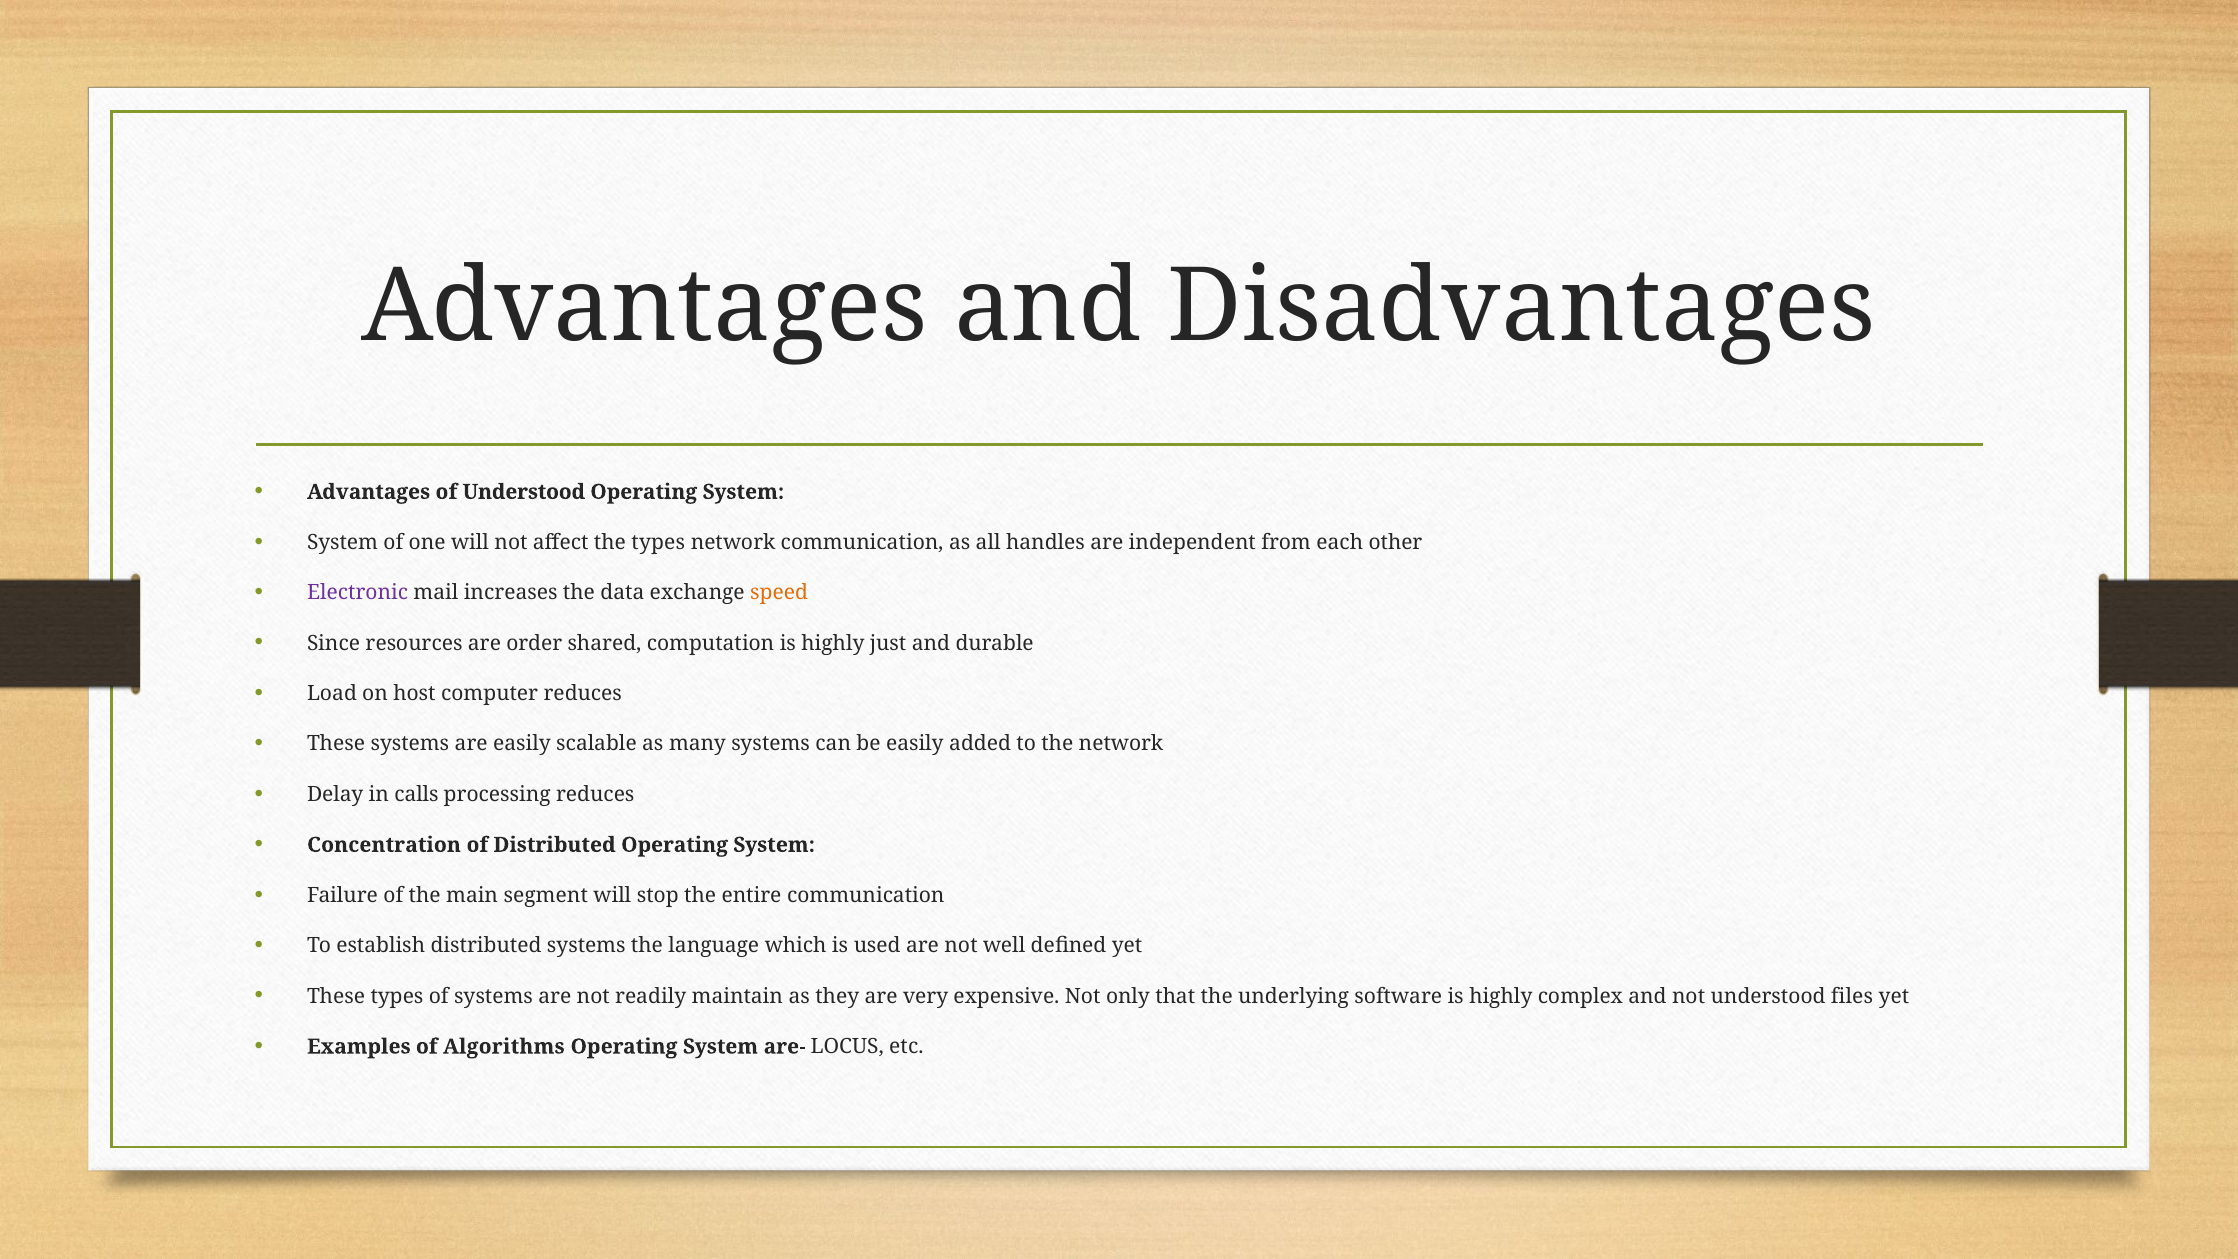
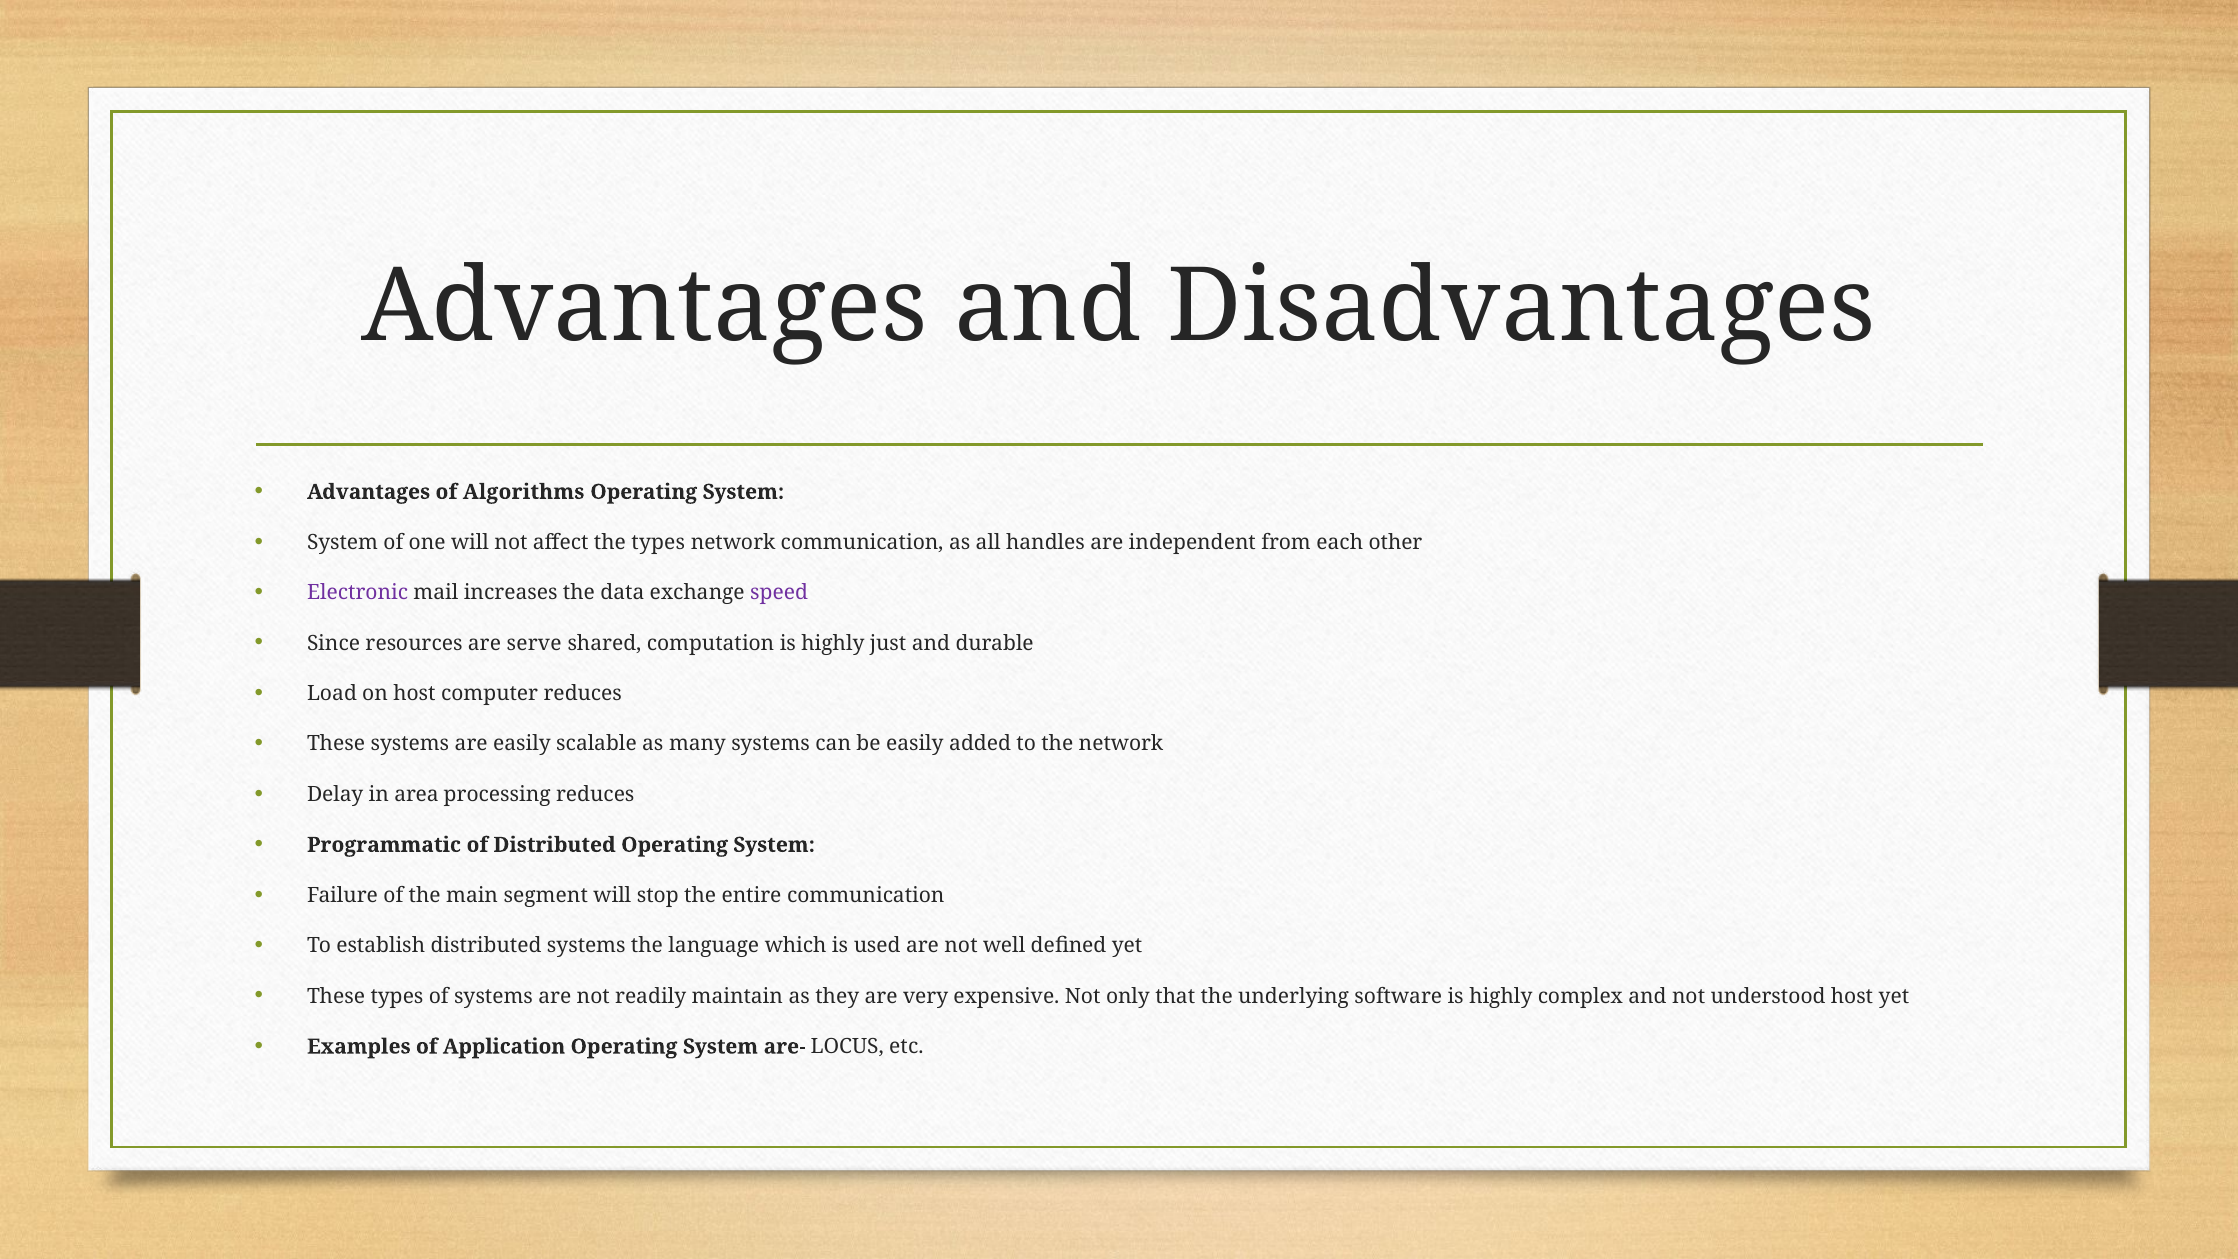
of Understood: Understood -> Algorithms (524, 492)
speed colour: orange -> purple (779, 593)
order: order -> serve (534, 643)
calls: calls -> area (416, 794)
Concentration: Concentration -> Programmatic (384, 845)
understood files: files -> host (1852, 996)
Algorithms: Algorithms -> Application (504, 1046)
